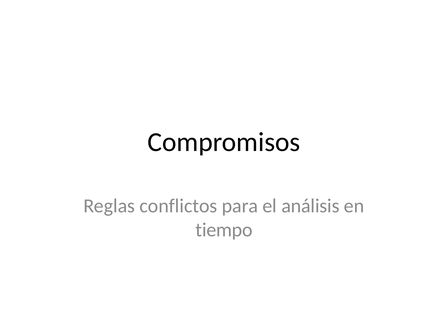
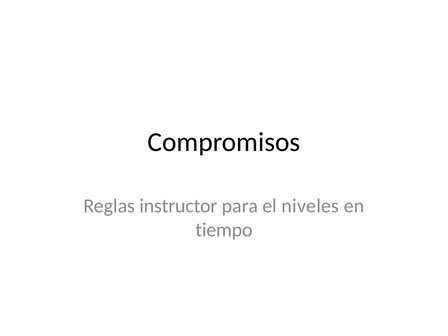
conflictos: conflictos -> instructor (178, 206)
análisis: análisis -> niveles (310, 206)
